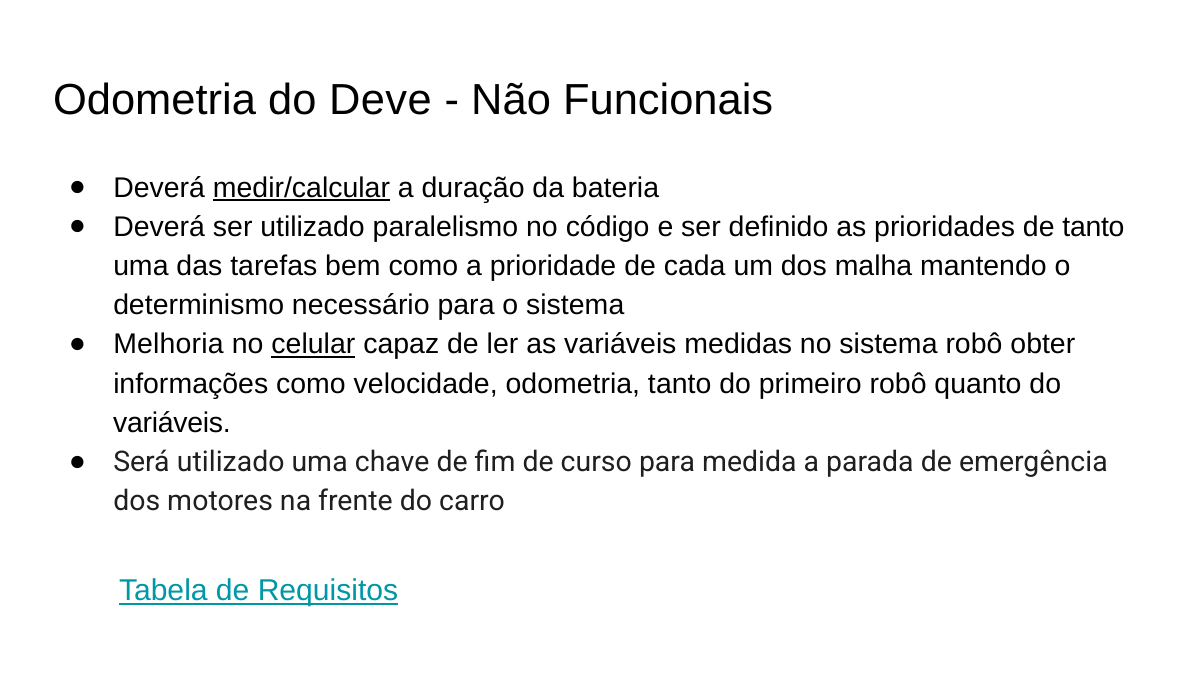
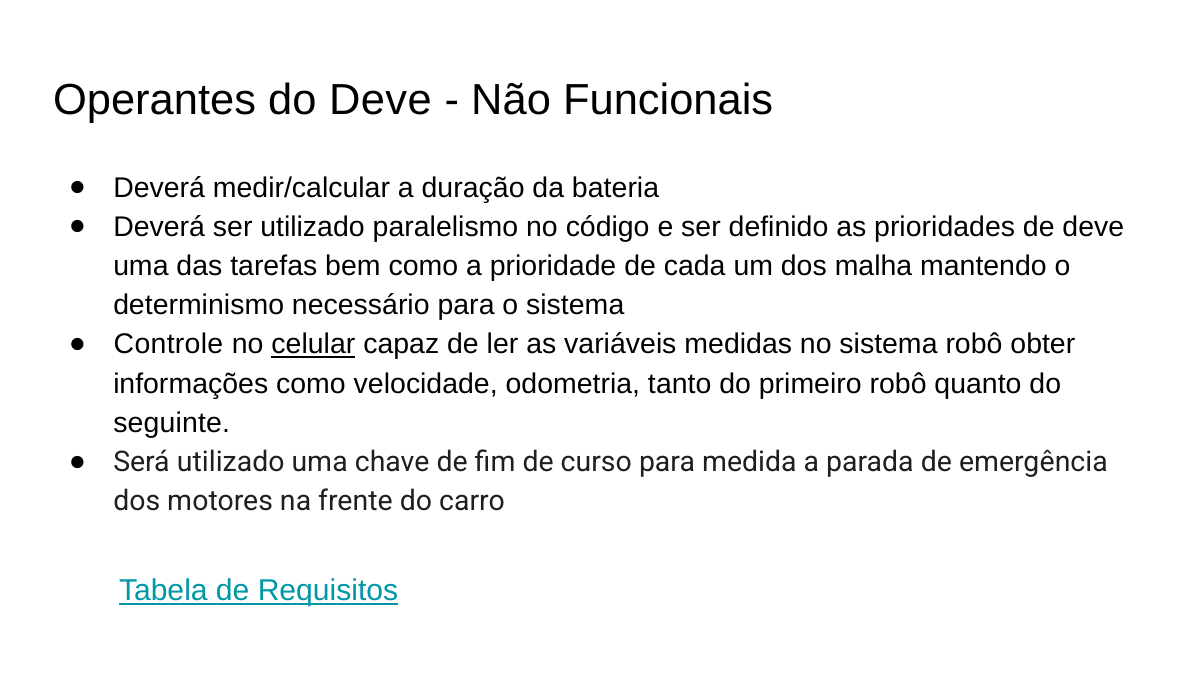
Odometria: Odometria -> Operantes (155, 100)
medir/calcular underline: present -> none (301, 188)
de tanto: tanto -> deve (1093, 227)
Melhoria: Melhoria -> Controle (168, 345)
variáveis: variáveis -> seguinte (172, 423)
